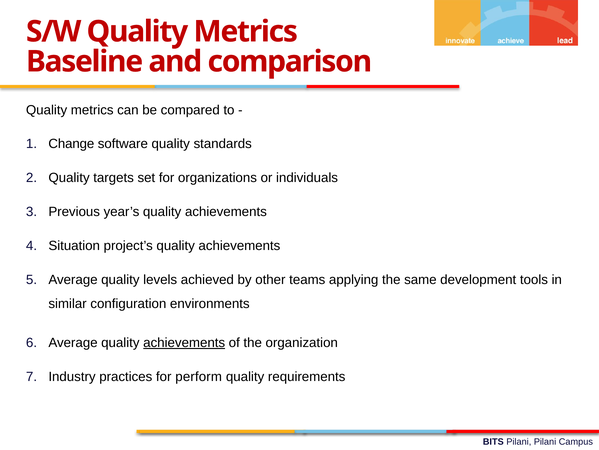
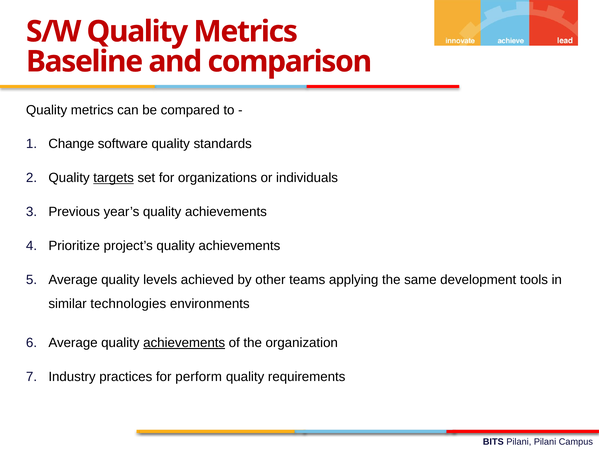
targets underline: none -> present (114, 178)
Situation: Situation -> Prioritize (74, 245)
configuration: configuration -> technologies (128, 303)
